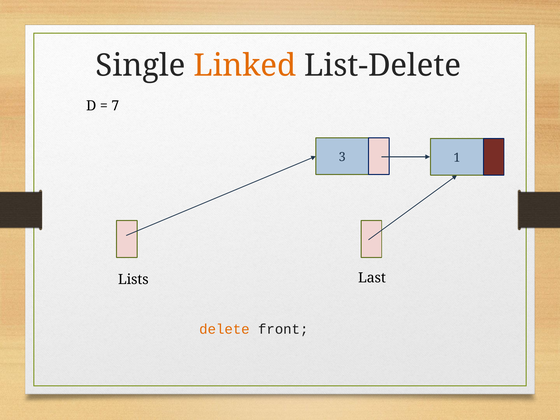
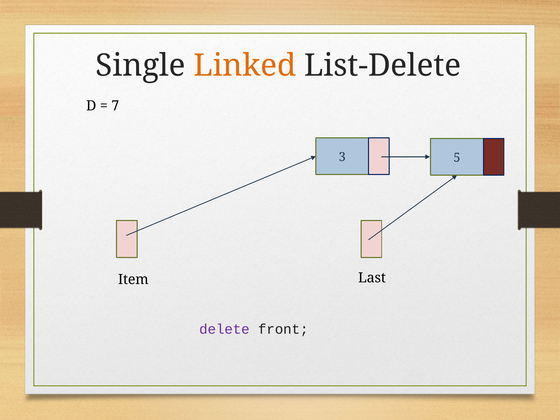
1: 1 -> 5 (457, 158)
Lists: Lists -> Item (133, 280)
delete colour: orange -> purple (224, 329)
